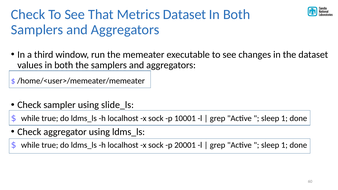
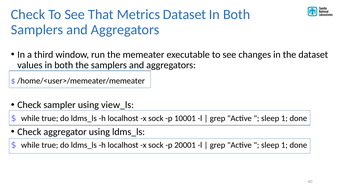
slide_ls: slide_ls -> view_ls (118, 105)
